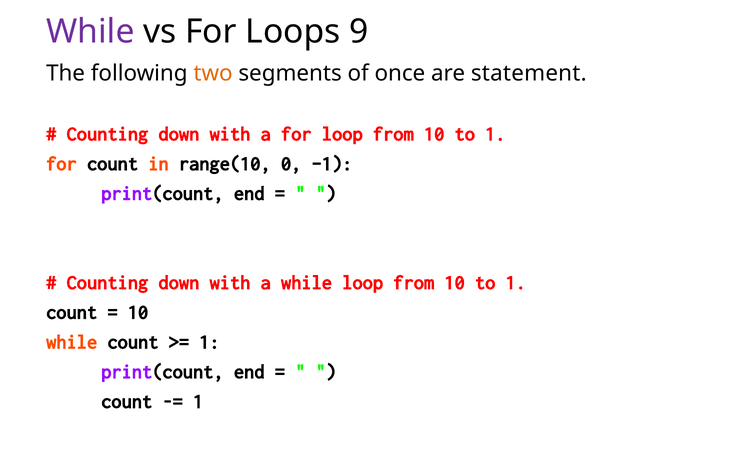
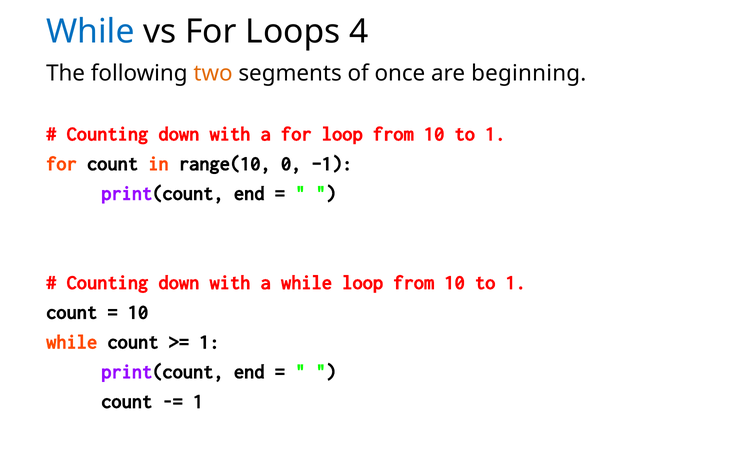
While colour: purple -> blue (90, 32)
9: 9 -> 4 (359, 32)
statement: statement -> beginning (529, 73)
